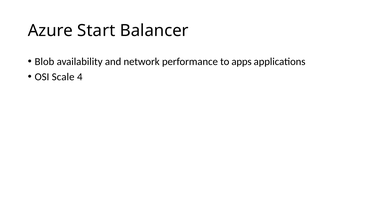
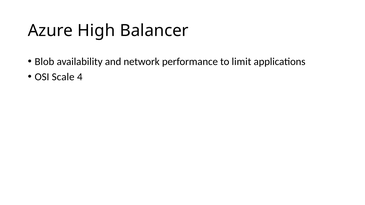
Start: Start -> High (96, 31)
apps: apps -> limit (241, 62)
